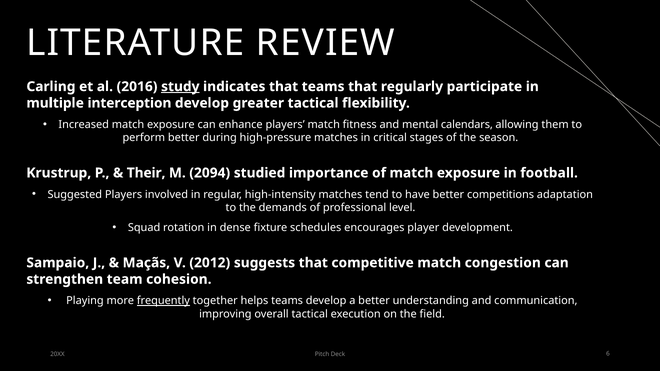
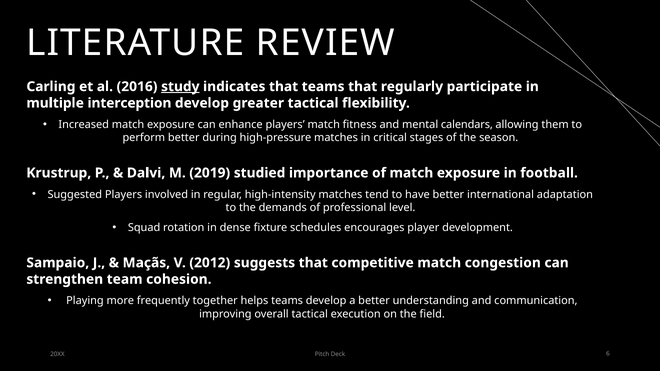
Their: Their -> Dalvi (146, 173)
2094: 2094 -> 2019 (210, 173)
competitions: competitions -> international (501, 195)
frequently underline: present -> none (163, 301)
